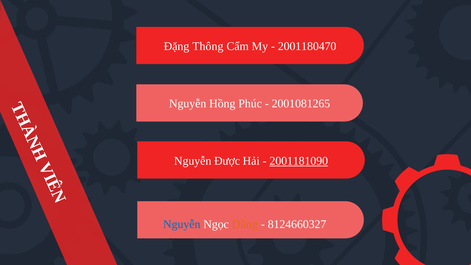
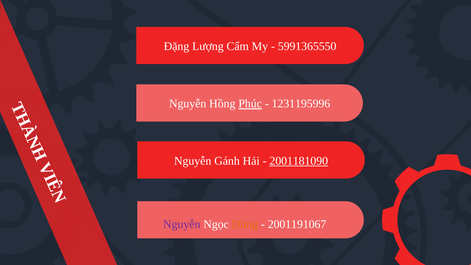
Thông: Thông -> Lượng (208, 46)
2001180470: 2001180470 -> 5991365550 (307, 46)
Phúc underline: none -> present (250, 104)
2001081265: 2001081265 -> 1231195996 (301, 104)
Được: Được -> Gánh (227, 161)
Nguyễn colour: blue -> purple (182, 224)
8124660327: 8124660327 -> 2001191067 (297, 224)
